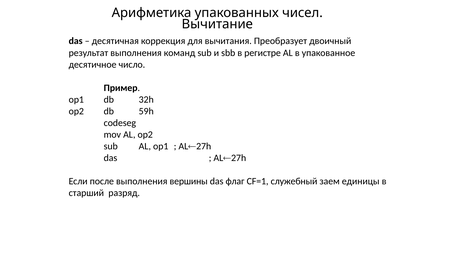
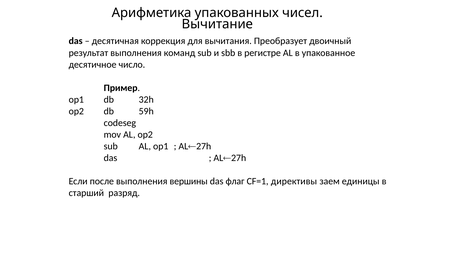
служебный: служебный -> директивы (294, 181)
